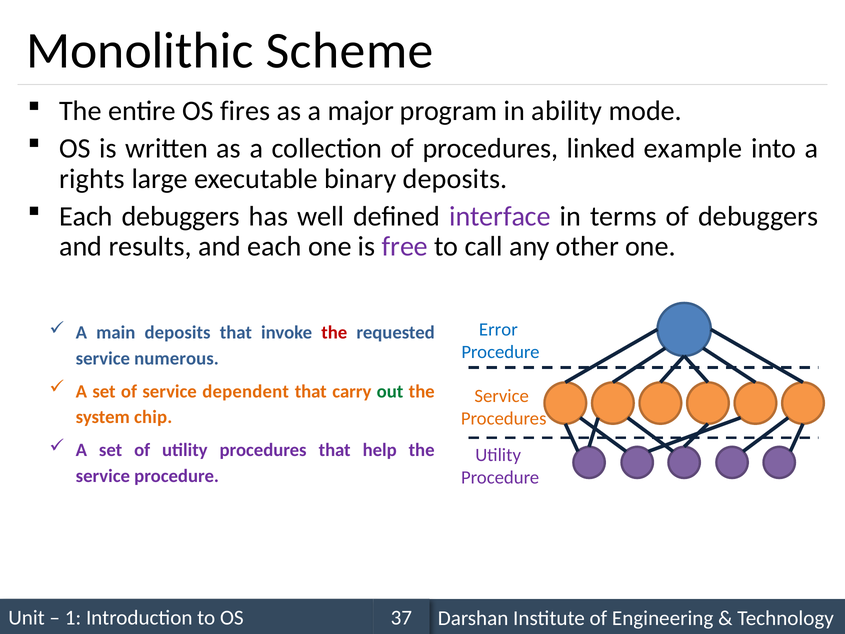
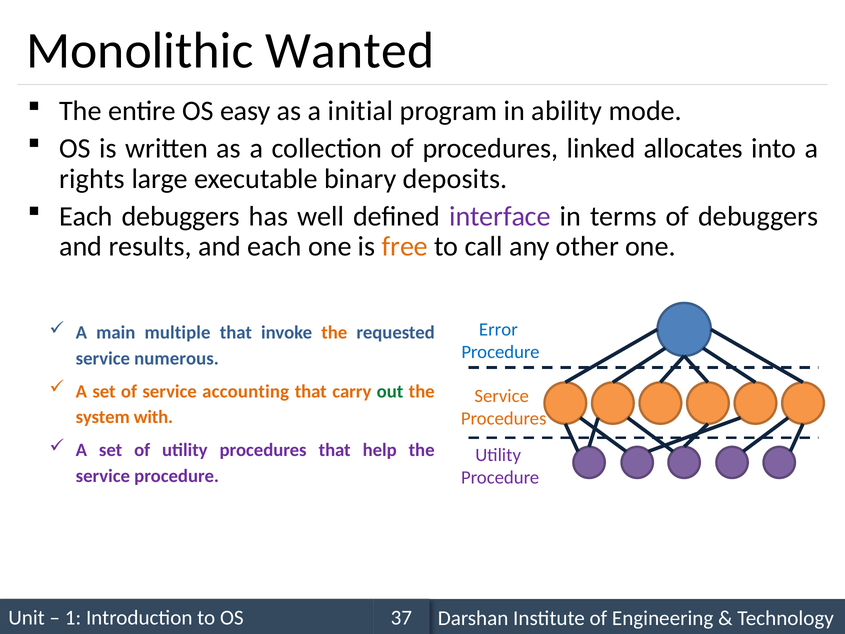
Scheme: Scheme -> Wanted (350, 51)
fires: fires -> easy (245, 111)
major: major -> initial (360, 111)
example: example -> allocates (693, 148)
free colour: purple -> orange (405, 247)
main deposits: deposits -> multiple (178, 332)
the colour: red -> orange (334, 332)
dependent: dependent -> accounting (246, 391)
chip: chip -> with (153, 417)
